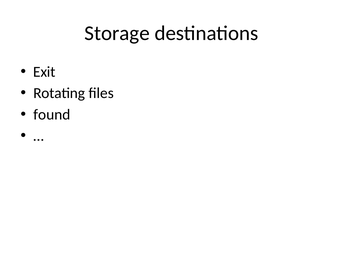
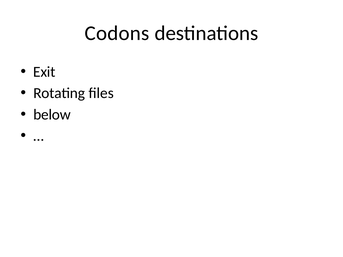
Storage: Storage -> Codons (117, 33)
found: found -> below (52, 115)
